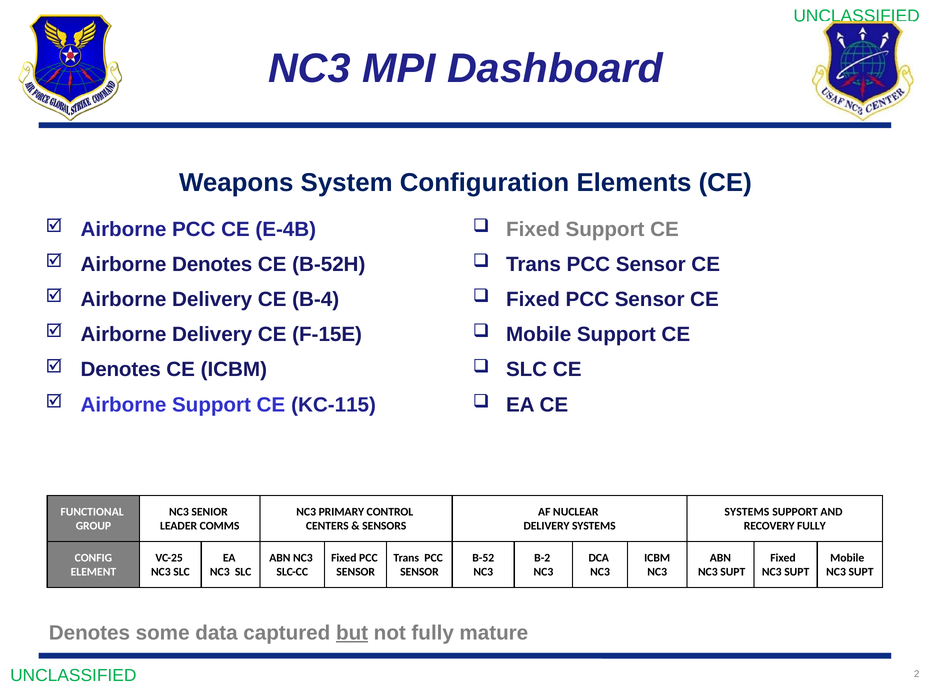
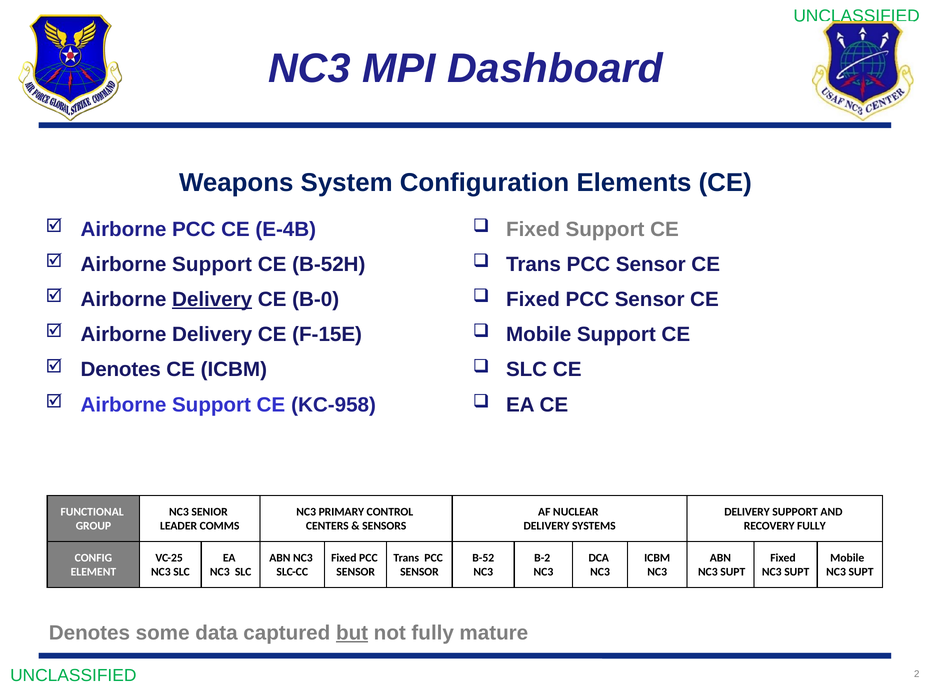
Denotes: Denotes -> Support (212, 265)
Delivery underline: none -> present (212, 300)
B-4: B-4 -> B-0 (316, 300)
KC-115: KC-115 -> KC-958 (334, 405)
SYSTEMS: SYSTEMS -> DELIVERY (747, 512)
